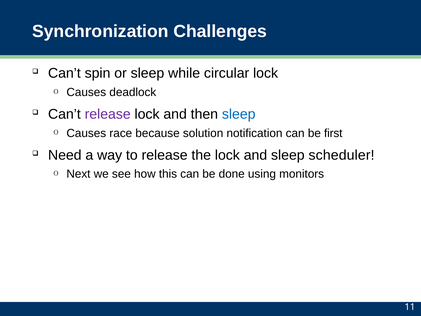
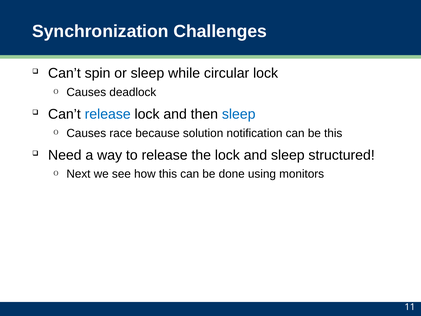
release colour: purple -> blue (108, 114)
be first: first -> this (333, 133)
scheduler: scheduler -> structured (342, 155)
